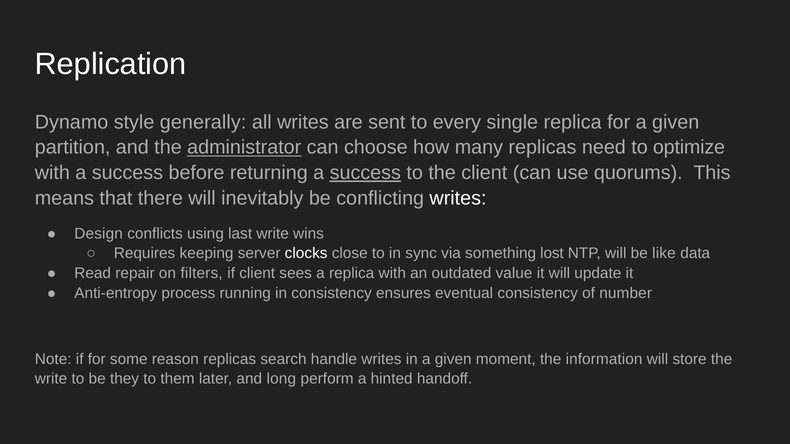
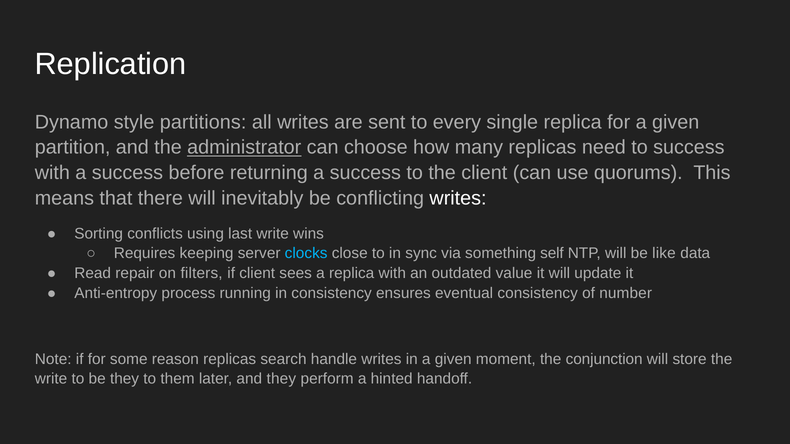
generally: generally -> partitions (203, 122)
to optimize: optimize -> success (689, 148)
success underline: present -> none (365, 173)
Design: Design -> Sorting (99, 234)
clocks colour: white -> light blue (306, 254)
lost: lost -> self (552, 254)
information: information -> conjunction (604, 359)
and long: long -> they (281, 379)
